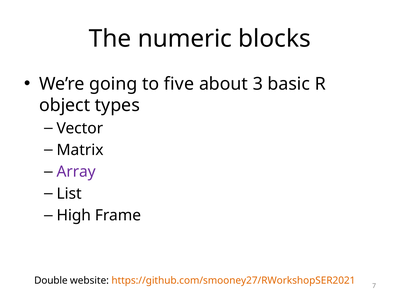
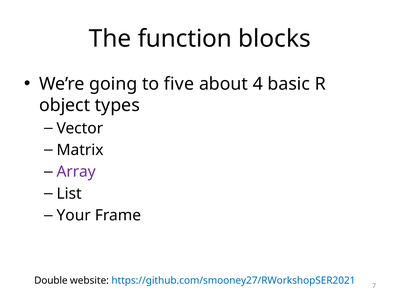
numeric: numeric -> function (185, 39)
3: 3 -> 4 (258, 84)
High: High -> Your (74, 215)
https://github.com/smooney27/RWorkshopSER2021 colour: orange -> blue (233, 280)
